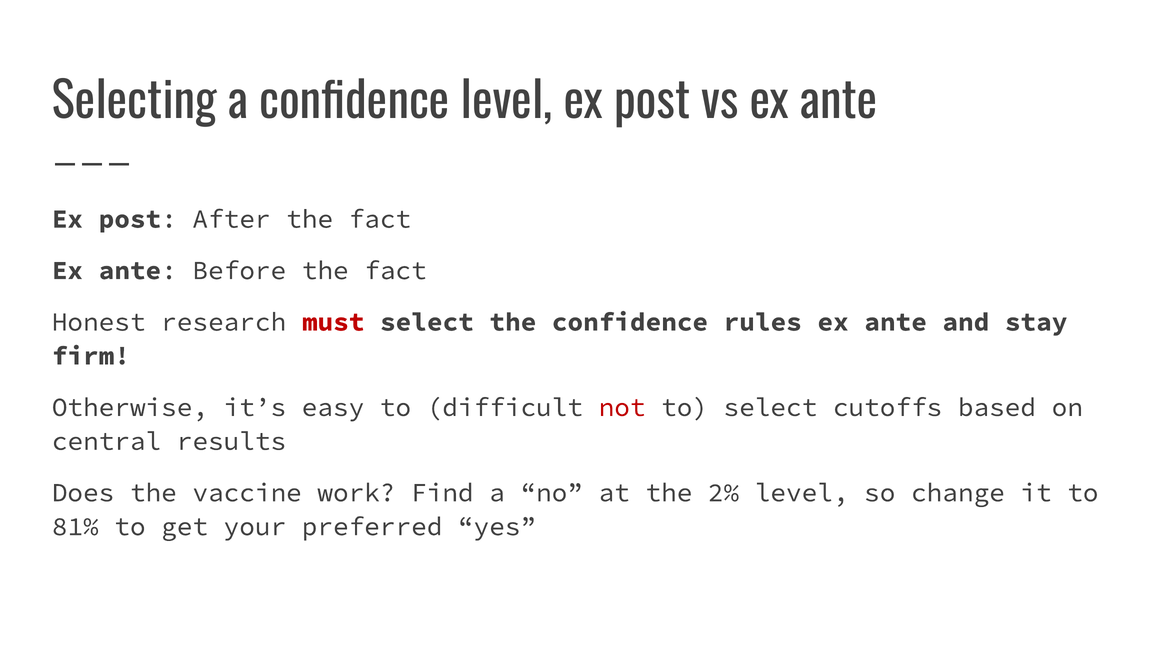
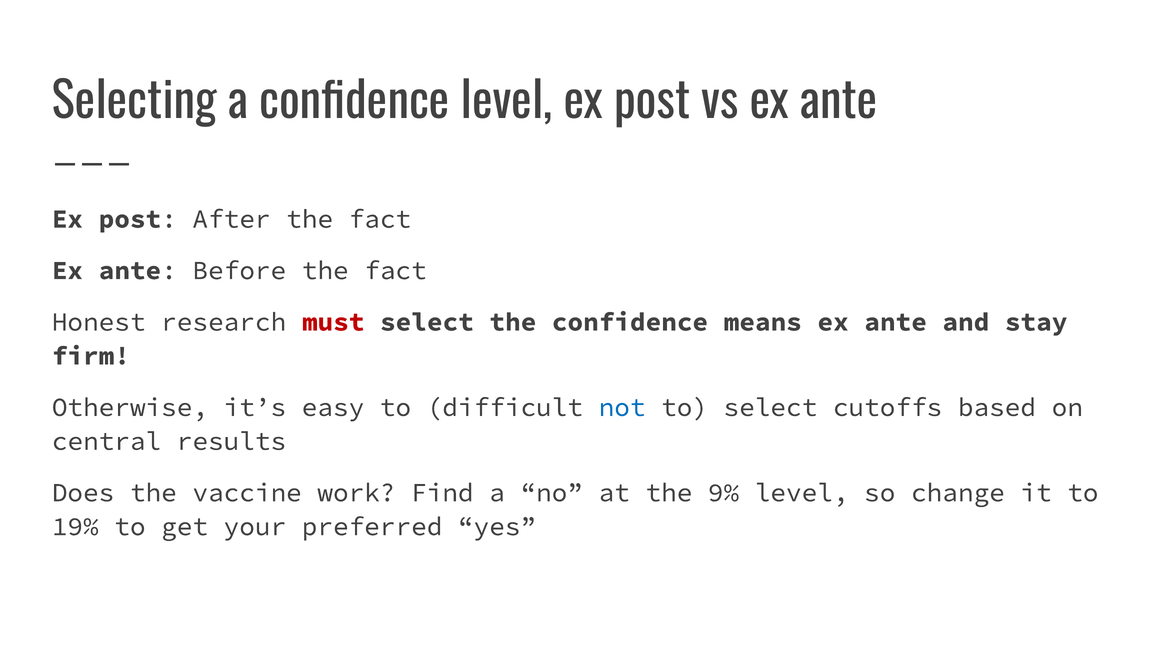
rules: rules -> means (763, 322)
not colour: red -> blue (622, 407)
2%: 2% -> 9% (724, 492)
81%: 81% -> 19% (75, 526)
